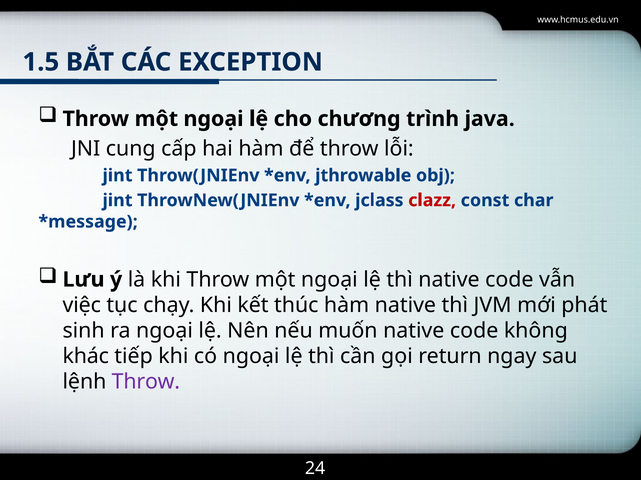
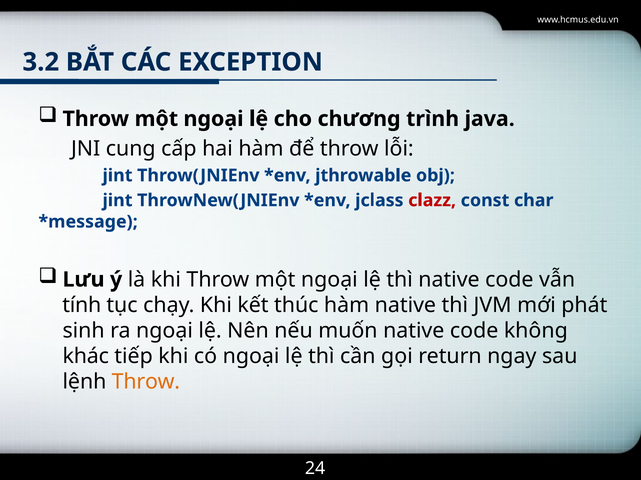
1.5: 1.5 -> 3.2 (41, 62)
việc: việc -> tính (82, 306)
Throw colour: purple -> orange (146, 383)
